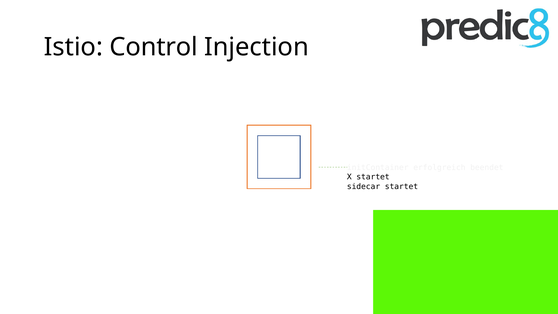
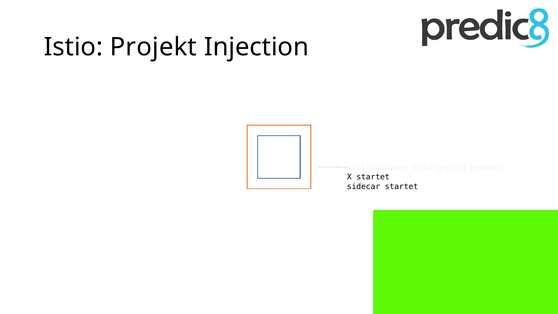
Control: Control -> Projekt (153, 47)
